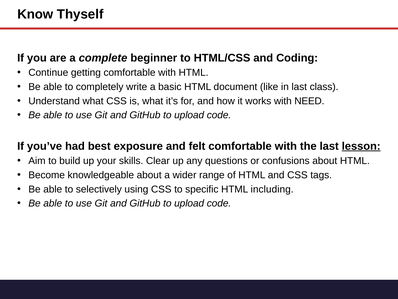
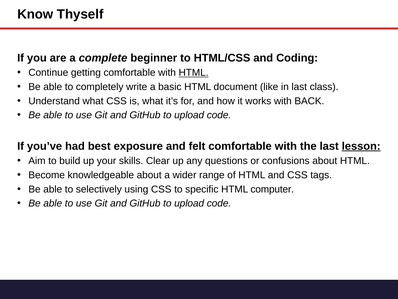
HTML underline: none -> present (194, 73)
NEED: NEED -> BACK (309, 101)
including: including -> computer (272, 189)
